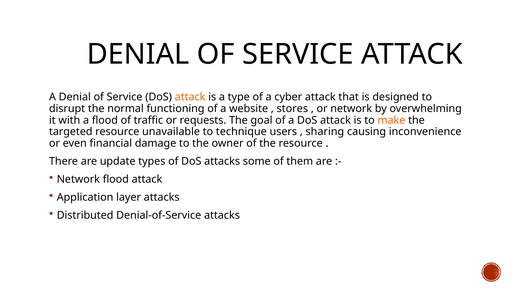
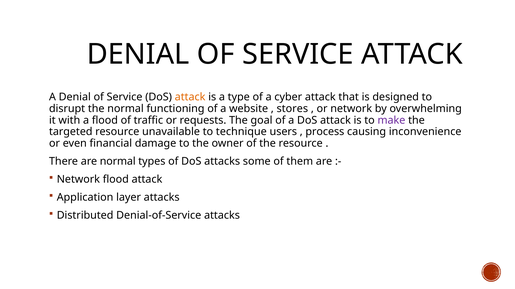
make colour: orange -> purple (391, 120)
sharing: sharing -> process (325, 132)
are update: update -> normal (118, 162)
